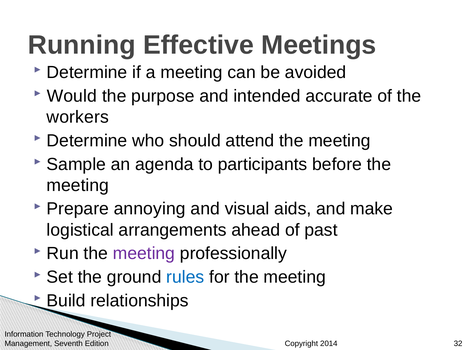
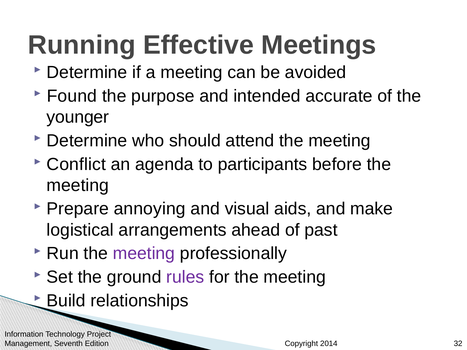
Would: Would -> Found (72, 96)
workers: workers -> younger (78, 117)
Sample: Sample -> Conflict (76, 164)
rules colour: blue -> purple (185, 277)
